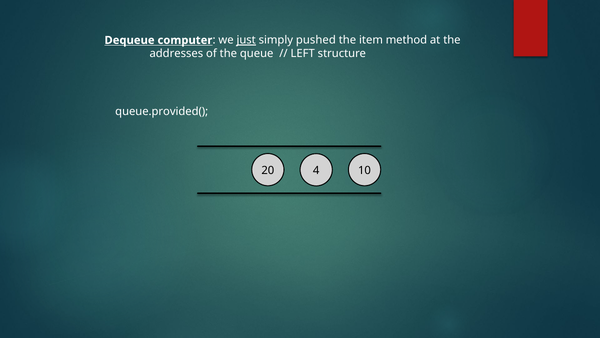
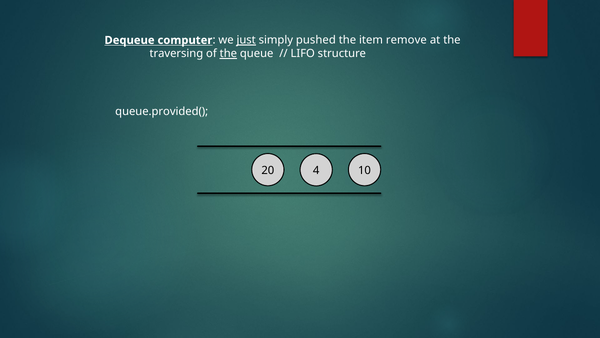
method: method -> remove (406, 40)
addresses: addresses -> traversing (176, 54)
the underline: none -> present (228, 54)
LEFT: LEFT -> LIFO (303, 54)
